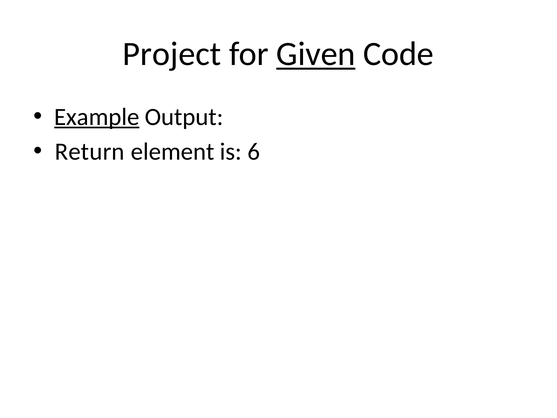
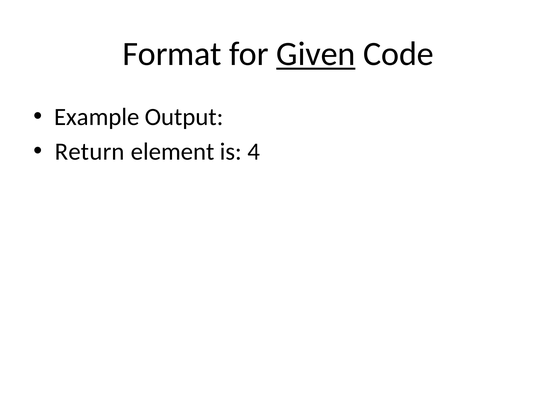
Project: Project -> Format (172, 54)
Example underline: present -> none (97, 117)
6: 6 -> 4 (254, 152)
